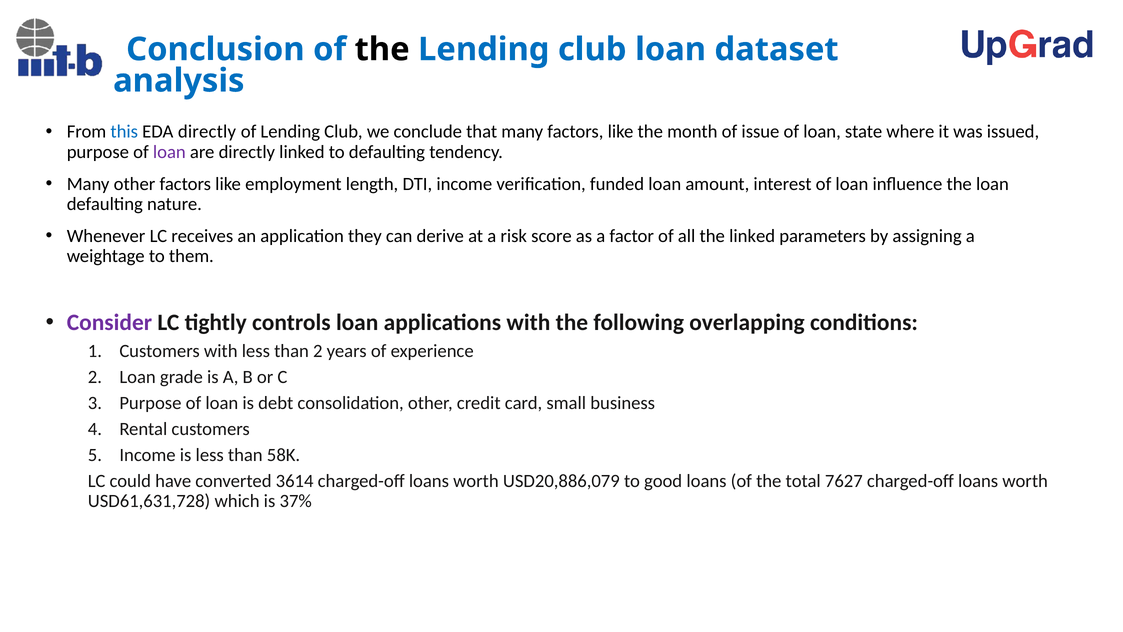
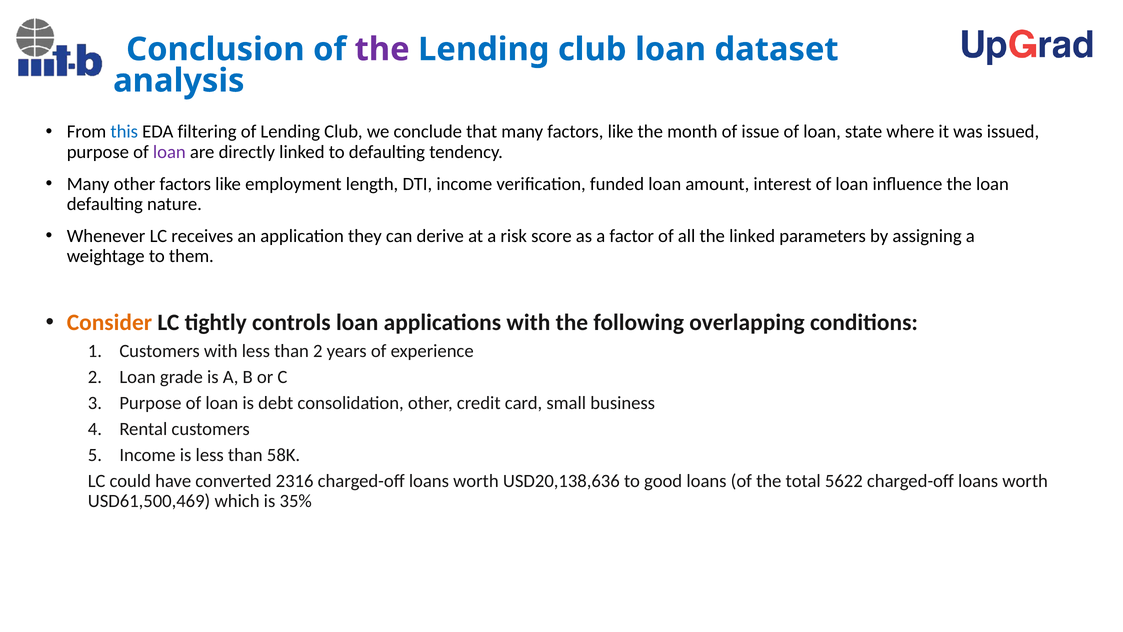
the colour: black -> purple (382, 49)
EDA directly: directly -> filtering (207, 132)
Consider colour: purple -> orange (109, 322)
3614: 3614 -> 2316 (295, 481)
USD20,886,079: USD20,886,079 -> USD20,138,636 (561, 481)
7627: 7627 -> 5622 (844, 481)
USD61,631,728: USD61,631,728 -> USD61,500,469 (149, 501)
37%: 37% -> 35% (296, 501)
